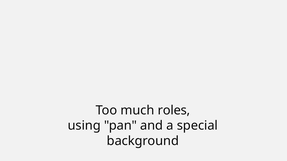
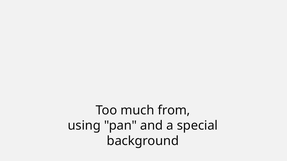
roles: roles -> from (174, 111)
